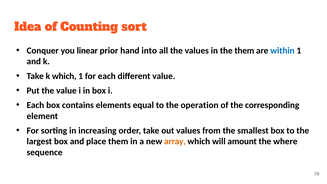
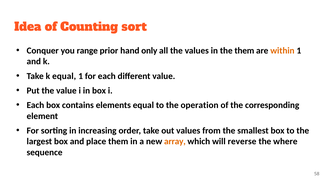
linear: linear -> range (87, 51)
into: into -> only (149, 51)
within colour: blue -> orange (282, 51)
k which: which -> equal (64, 76)
amount: amount -> reverse (242, 141)
